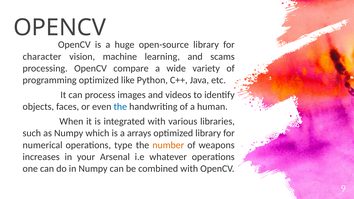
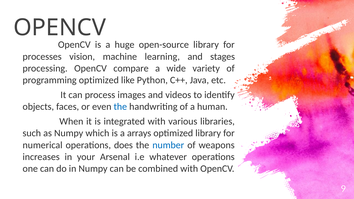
character: character -> processes (42, 57)
scams: scams -> stages (223, 57)
type: type -> does (123, 145)
number colour: orange -> blue (168, 145)
